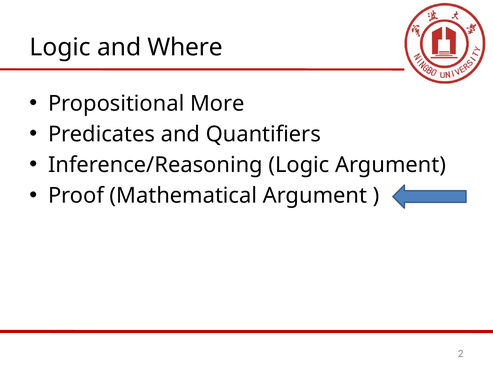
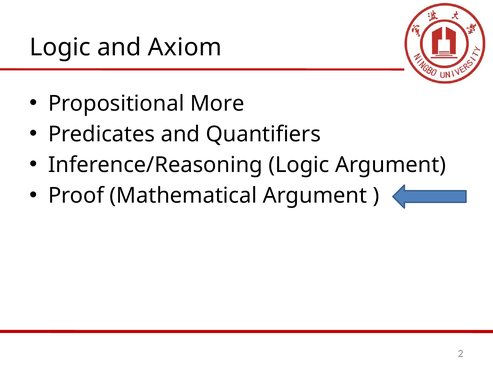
Where: Where -> Axiom (185, 47)
